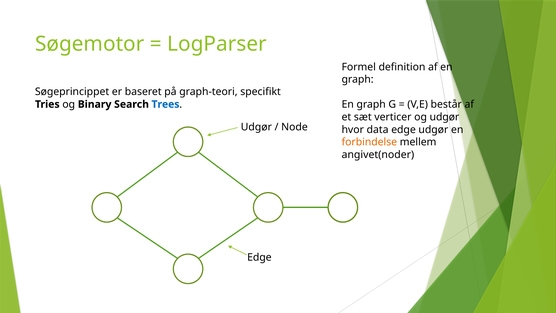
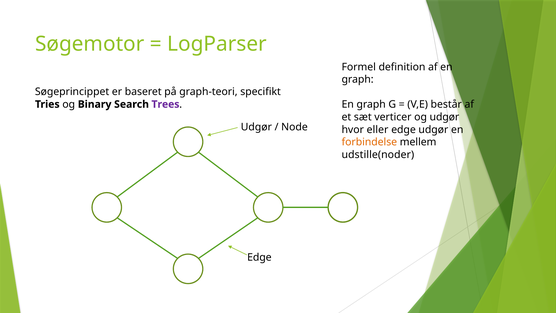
Trees colour: blue -> purple (165, 104)
data: data -> eller (378, 129)
angivet(noder: angivet(noder -> udstille(noder (378, 155)
